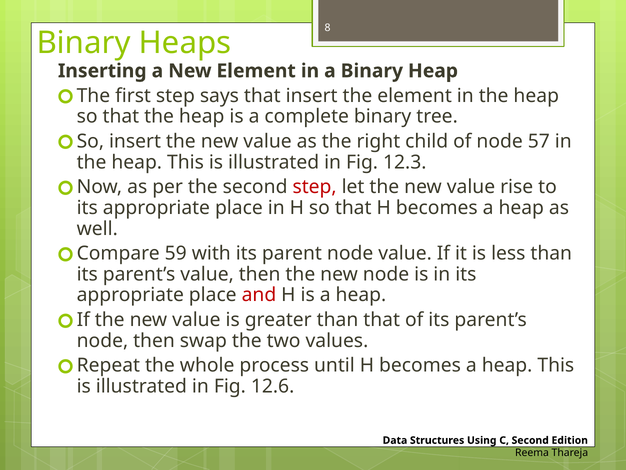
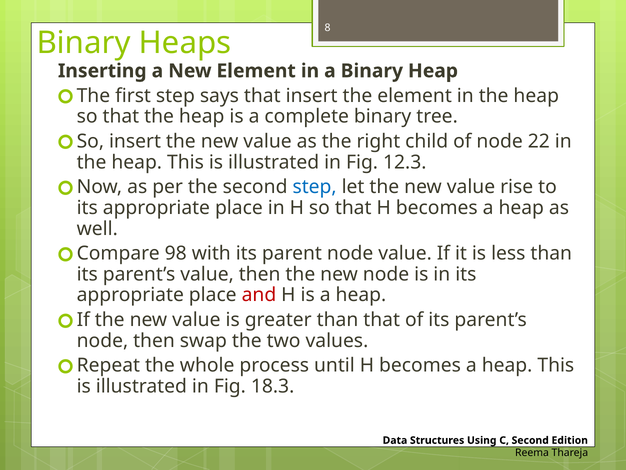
57: 57 -> 22 (539, 141)
step colour: red -> blue (315, 187)
59: 59 -> 98 (176, 253)
12.6: 12.6 -> 18.3 (273, 386)
